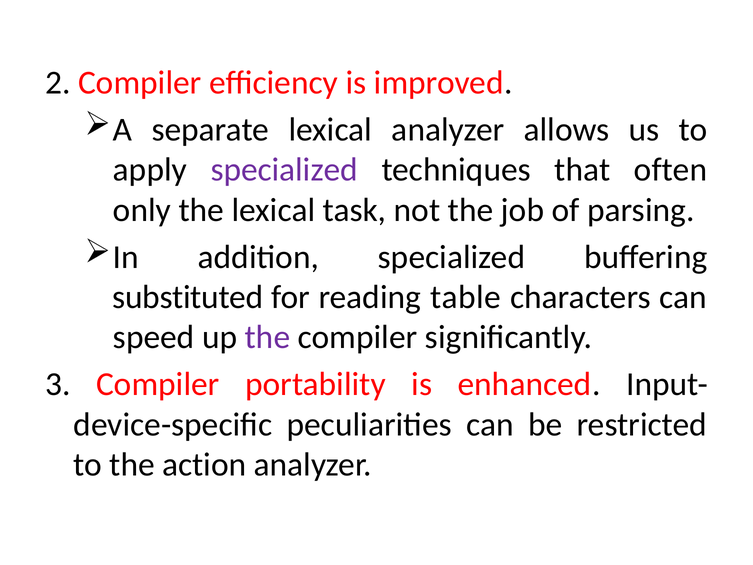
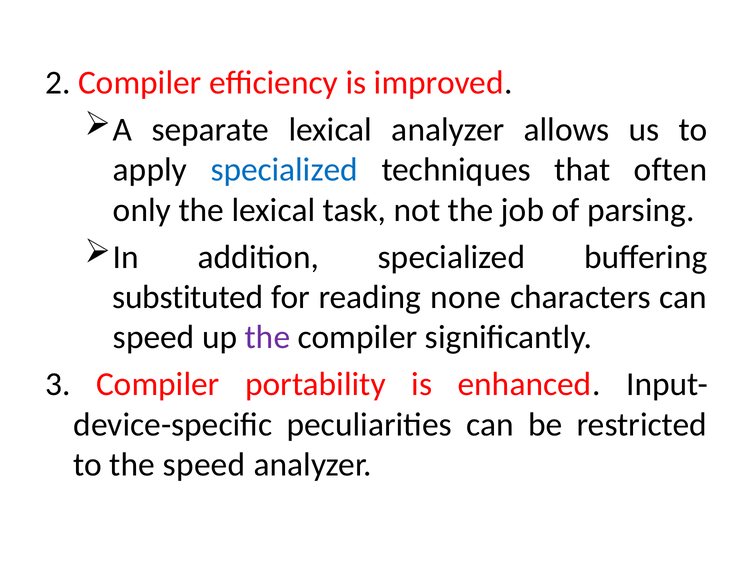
specialized colour: purple -> blue (284, 170)
table: table -> none (465, 297)
the action: action -> speed (204, 465)
